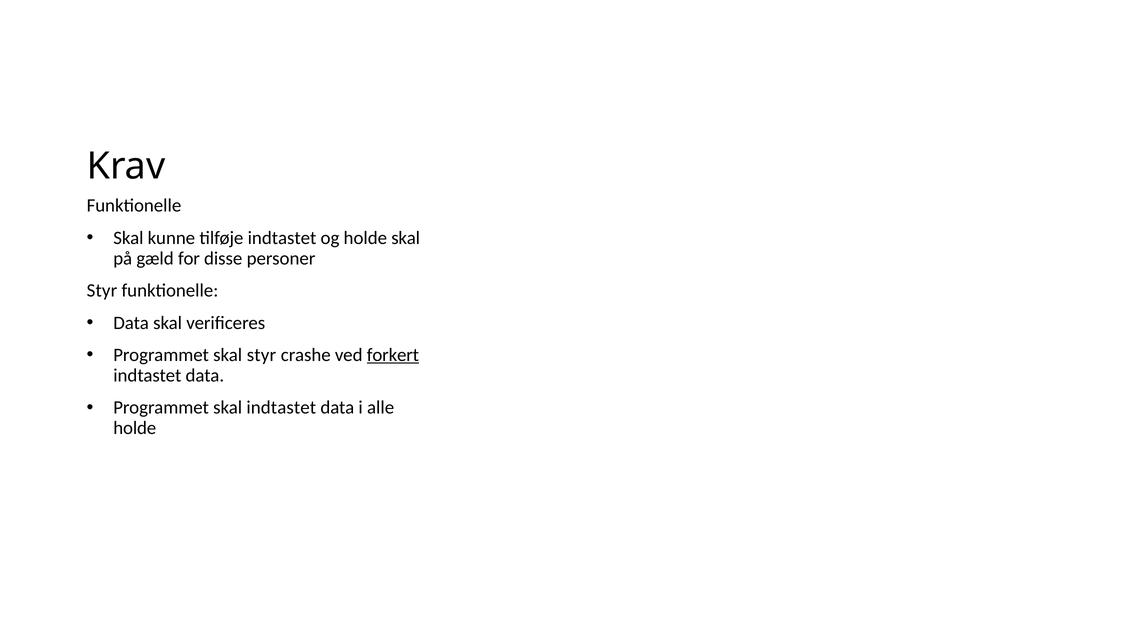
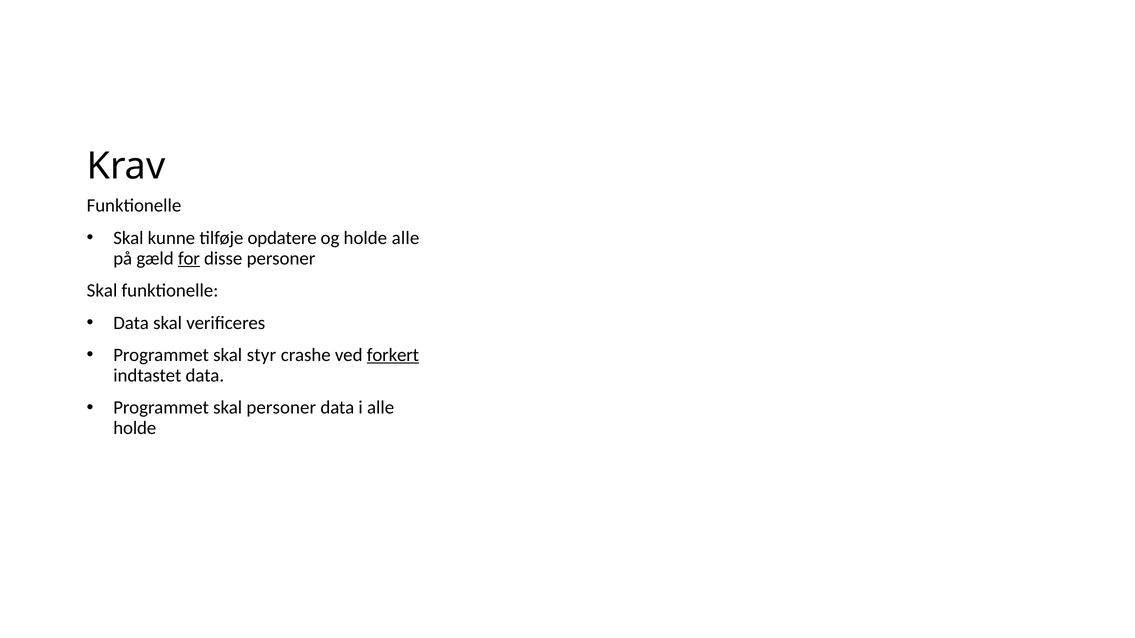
tilføje indtastet: indtastet -> opdatere (282, 238)
holde skal: skal -> alle (405, 238)
for underline: none -> present (189, 259)
Styr: Styr -> Skal (102, 291)
skal indtastet: indtastet -> personer (281, 408)
